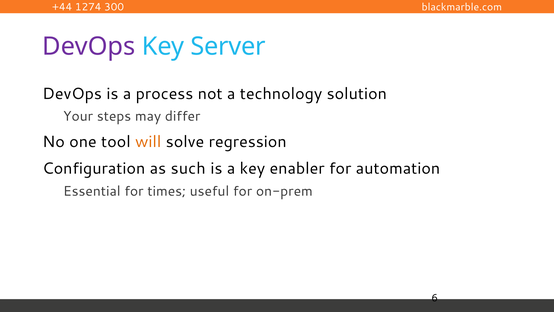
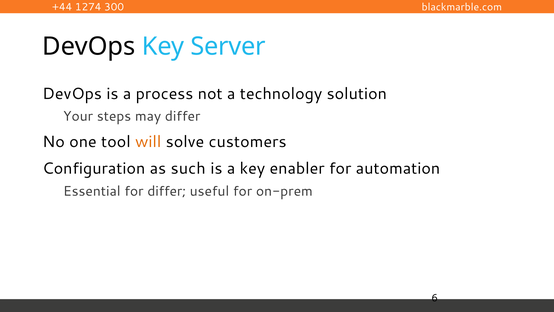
DevOps colour: purple -> black (89, 47)
regression: regression -> customers (248, 142)
for times: times -> differ (167, 191)
